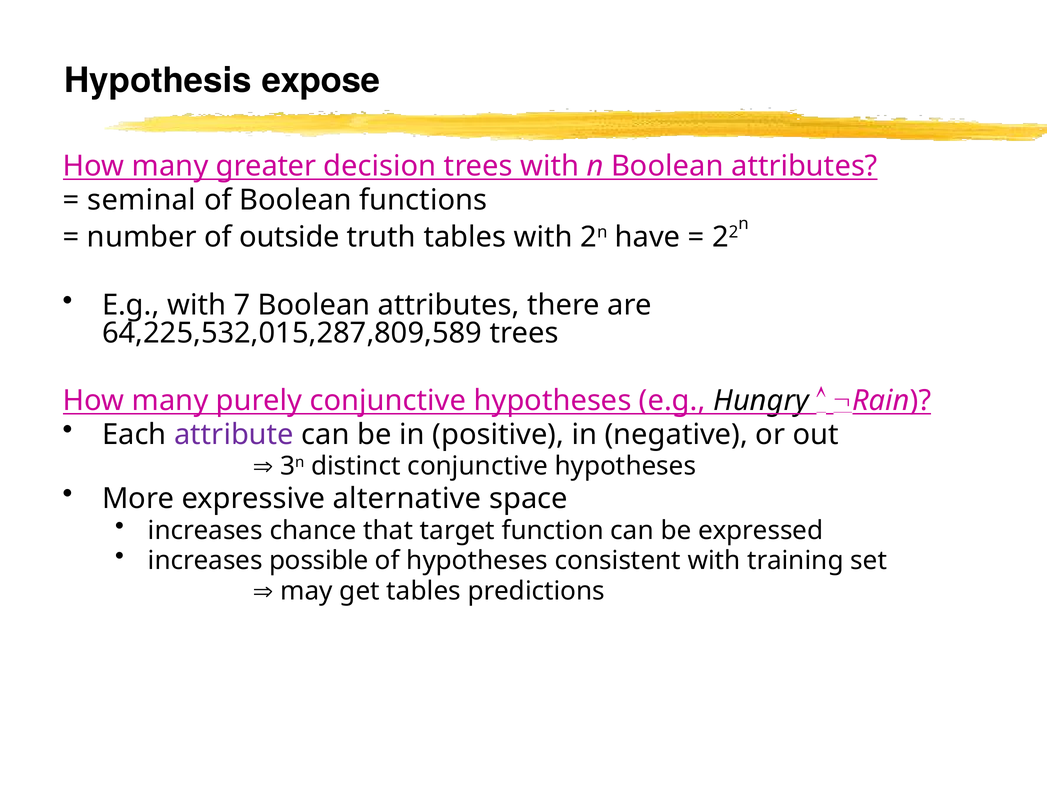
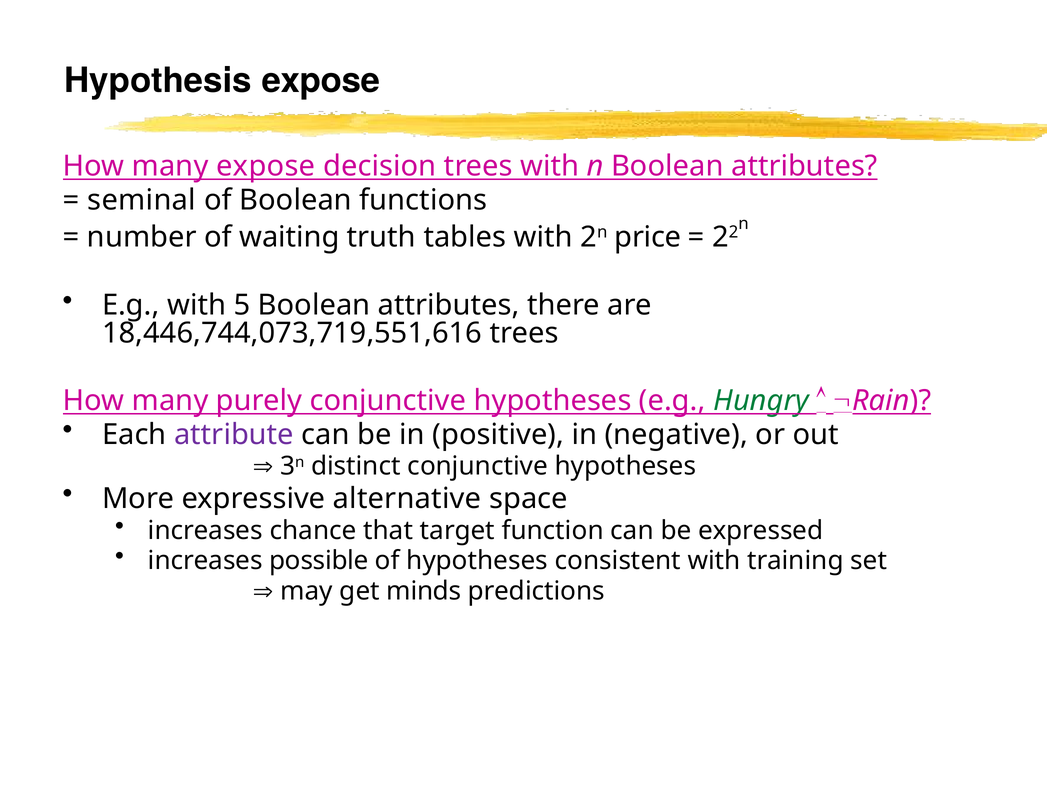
many greater: greater -> expose (266, 166)
outside: outside -> waiting (289, 237)
have: have -> price (648, 237)
7: 7 -> 5 (242, 305)
64,225,532,015,287,809,589: 64,225,532,015,287,809,589 -> 18,446,744,073,719,551,616 (292, 333)
Hungry colour: black -> green (761, 401)
get tables: tables -> minds (424, 591)
